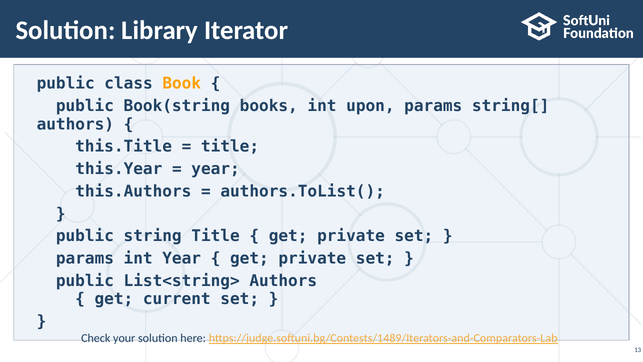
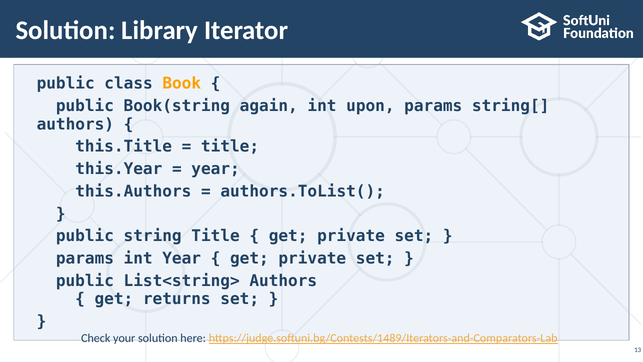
books: books -> again (269, 106)
current: current -> returns (177, 299)
